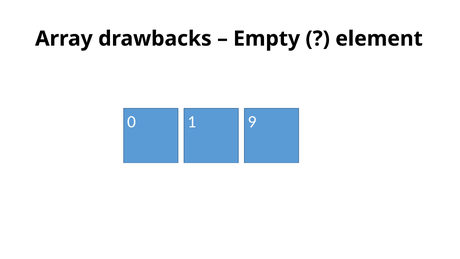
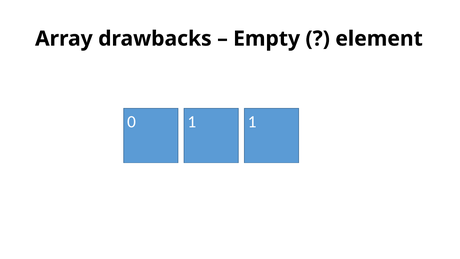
1 9: 9 -> 1 (252, 122)
